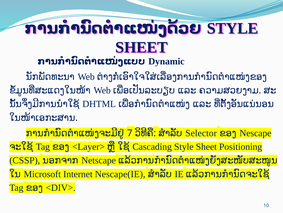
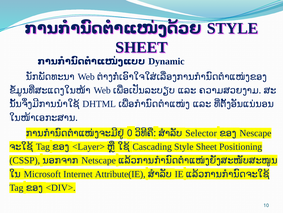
7: 7 -> 0 (130, 133)
Nescape(IE: Nescape(IE -> Attribute(IE (120, 173)
